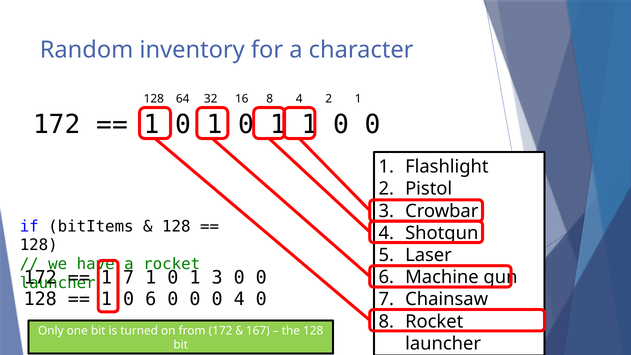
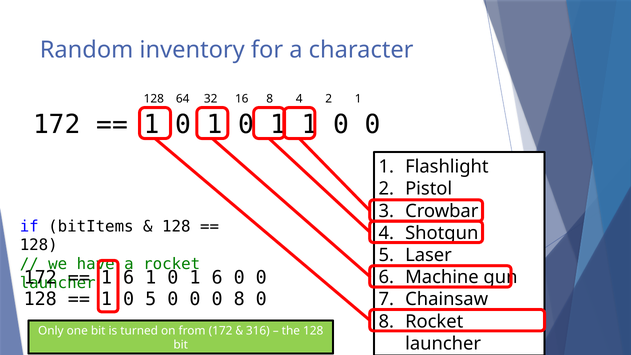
7: 7 -> 6 (129, 277)
0 1 3: 3 -> 6 (217, 277)
0 6: 6 -> 5 (151, 299)
0 4: 4 -> 8 (239, 299)
167: 167 -> 316 (258, 331)
